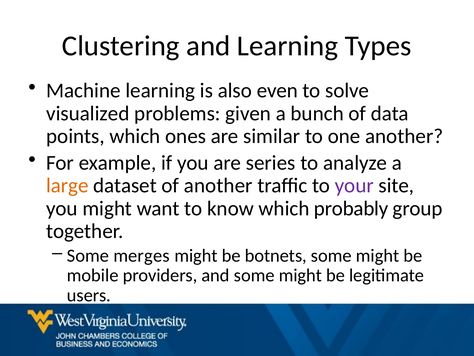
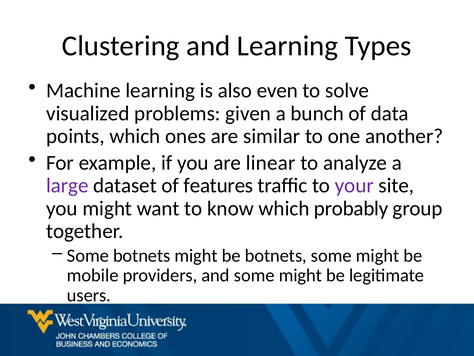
series: series -> linear (271, 163)
large colour: orange -> purple (67, 185)
of another: another -> features (218, 185)
Some merges: merges -> botnets (142, 255)
